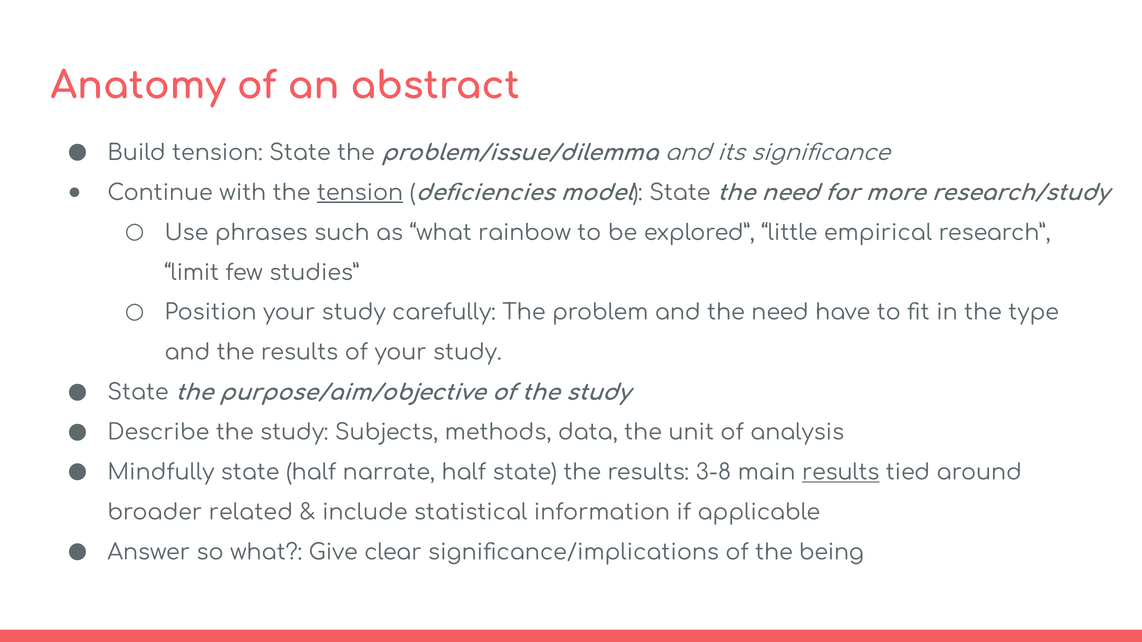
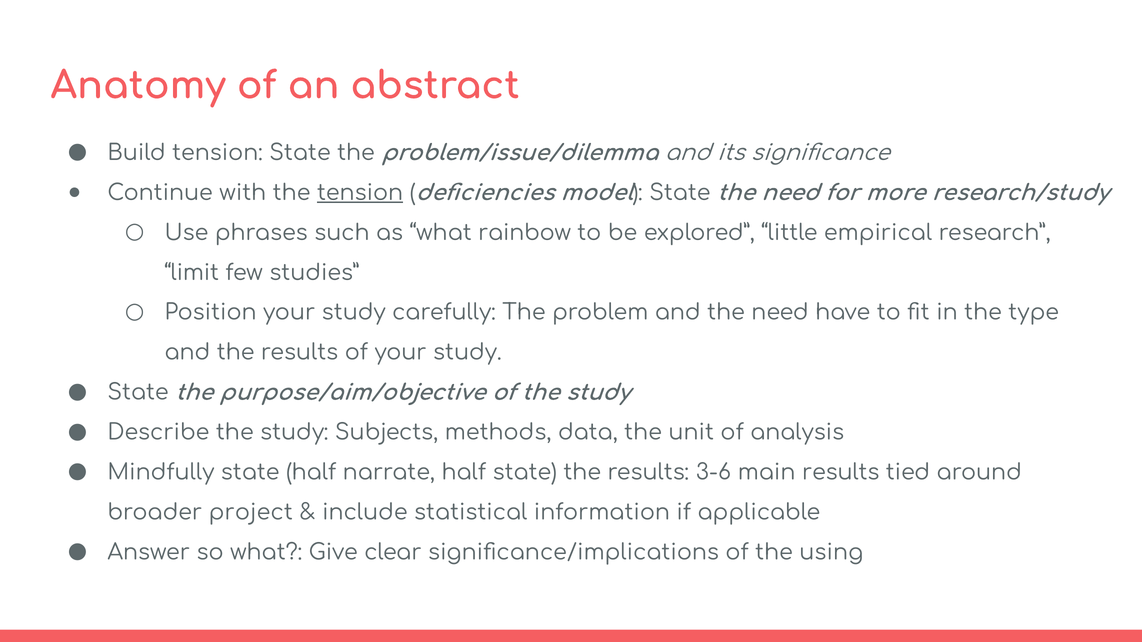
3-8: 3-8 -> 3-6 (713, 473)
results underline: present -> none (841, 473)
related: related -> project (251, 513)
being: being -> using (831, 553)
